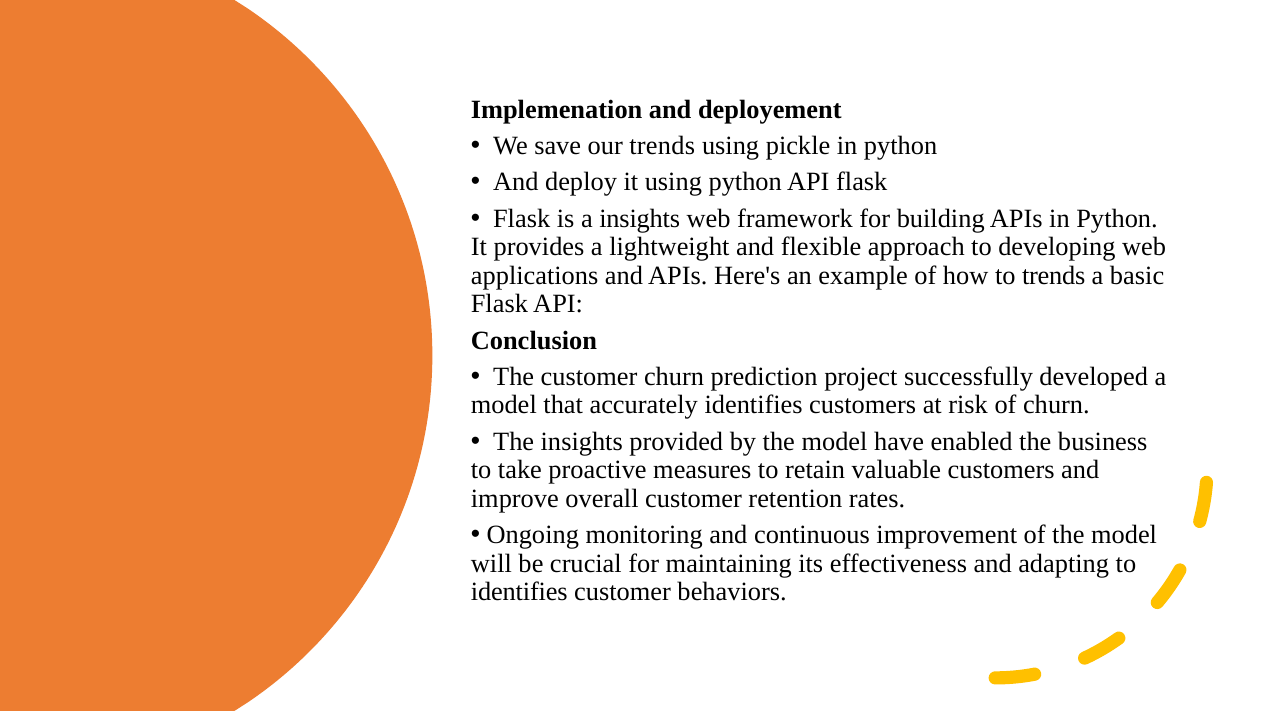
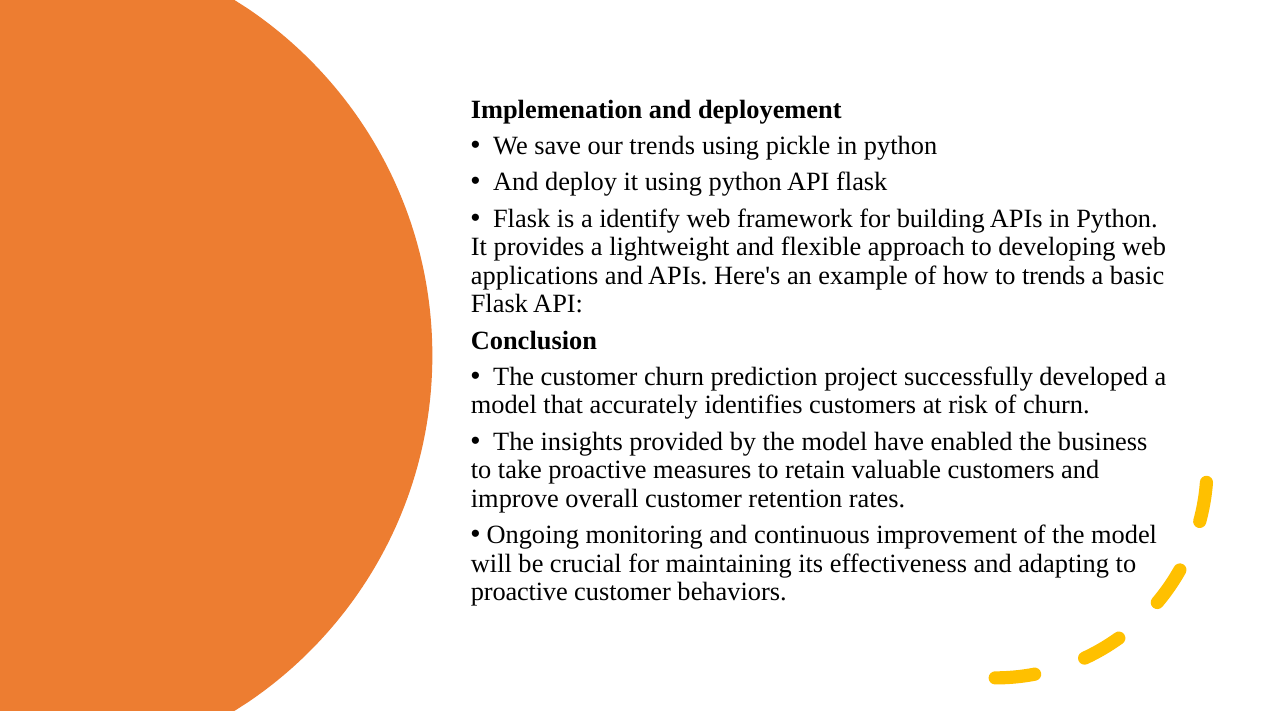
a insights: insights -> identify (640, 219)
identifies: identifies -> proactive (519, 592)
